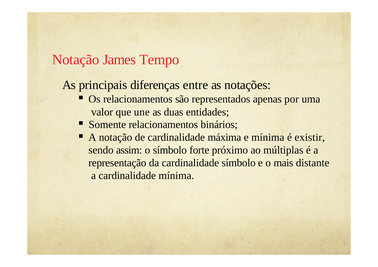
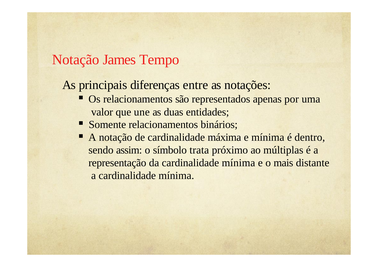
existir: existir -> dentro (310, 137)
forte: forte -> trata (199, 150)
da cardinalidade símbolo: símbolo -> mínima (238, 163)
